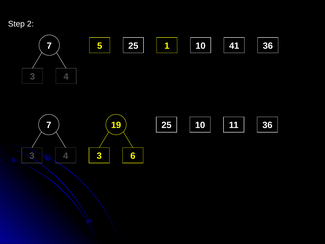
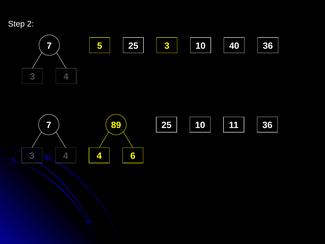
25 1: 1 -> 3 (167, 46)
41: 41 -> 40 (234, 46)
19: 19 -> 89 (116, 125)
4 3: 3 -> 4 (99, 156)
